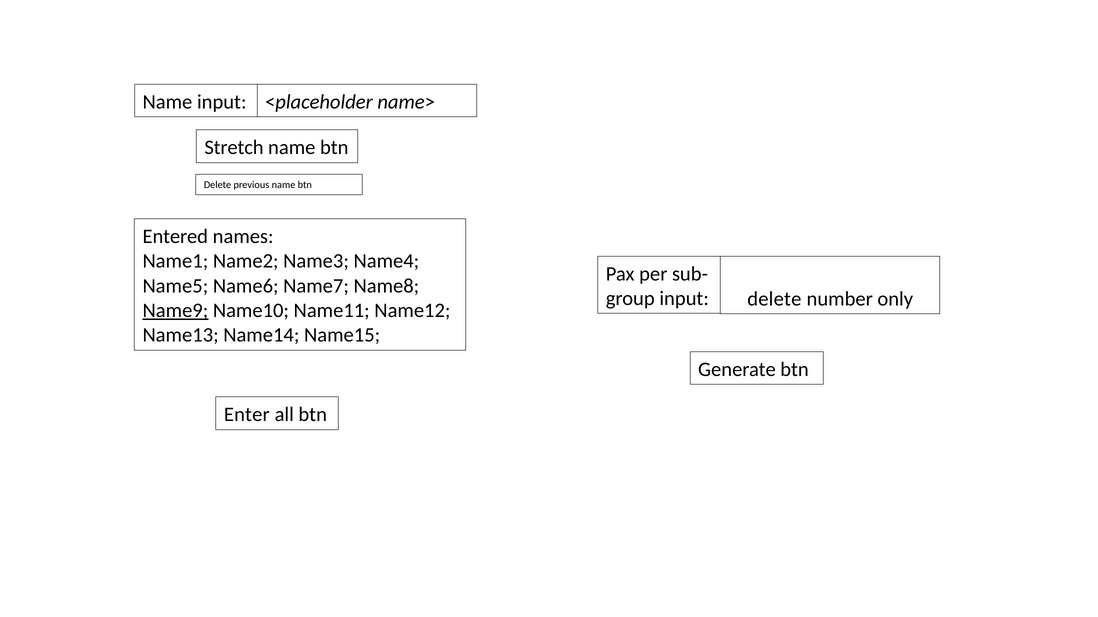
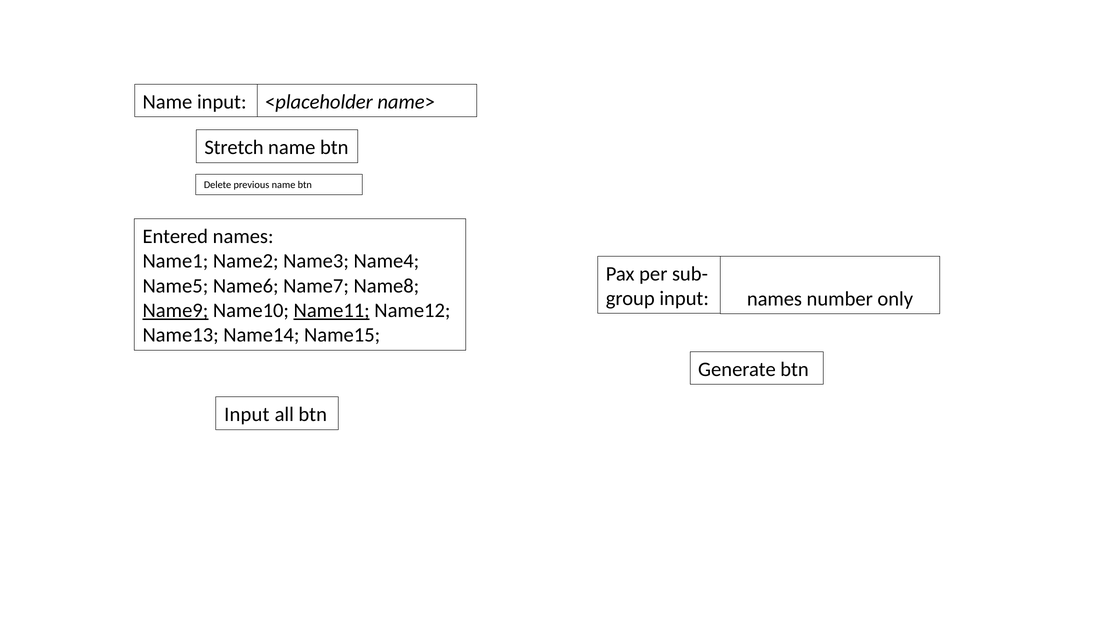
input delete: delete -> names (774, 299)
Name11 underline: none -> present (332, 311)
Enter: Enter -> Input (247, 415)
